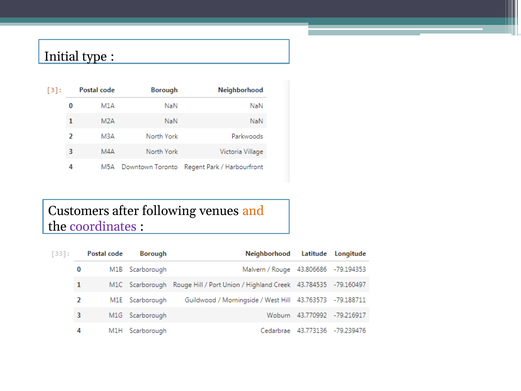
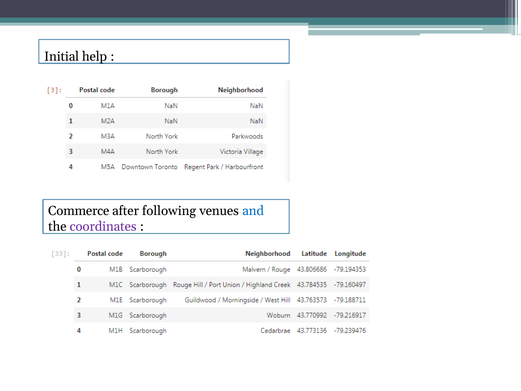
type: type -> help (95, 56)
Customers: Customers -> Commerce (79, 211)
and colour: orange -> blue (253, 211)
